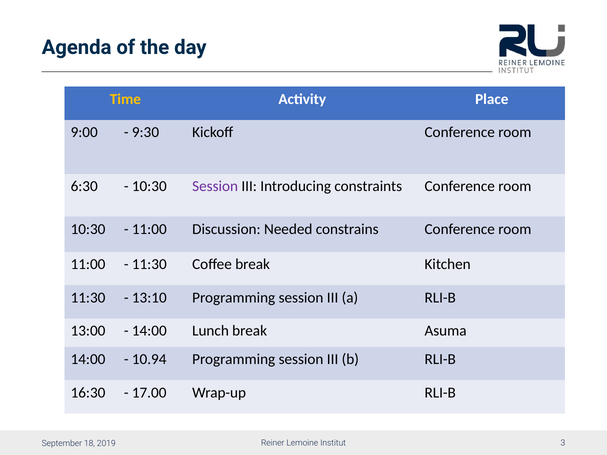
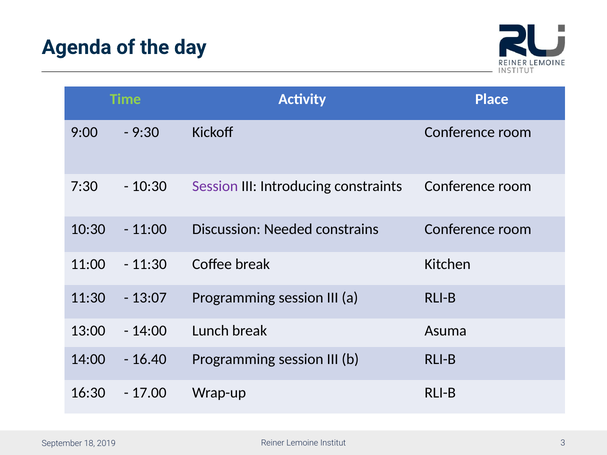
Time colour: yellow -> light green (125, 99)
6:30: 6:30 -> 7:30 (84, 187)
13:10: 13:10 -> 13:07 (149, 298)
10.94: 10.94 -> 16.40 (149, 360)
